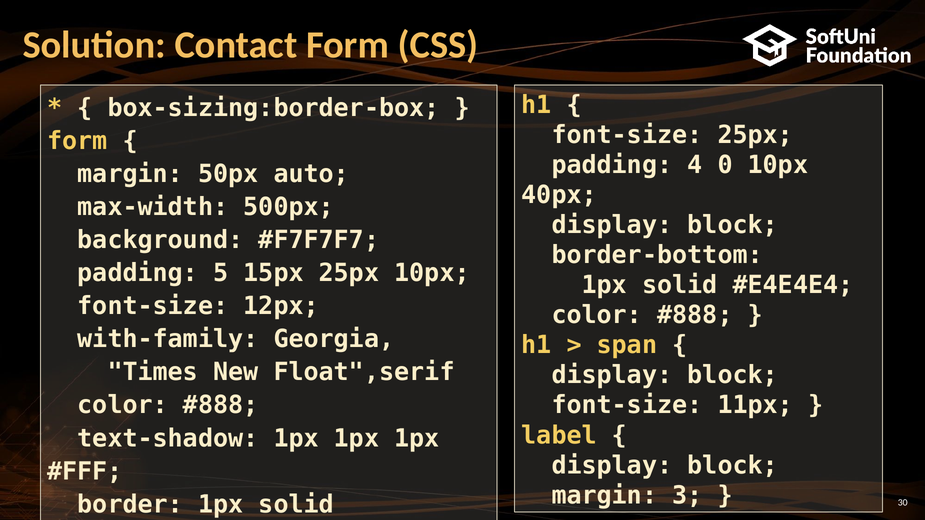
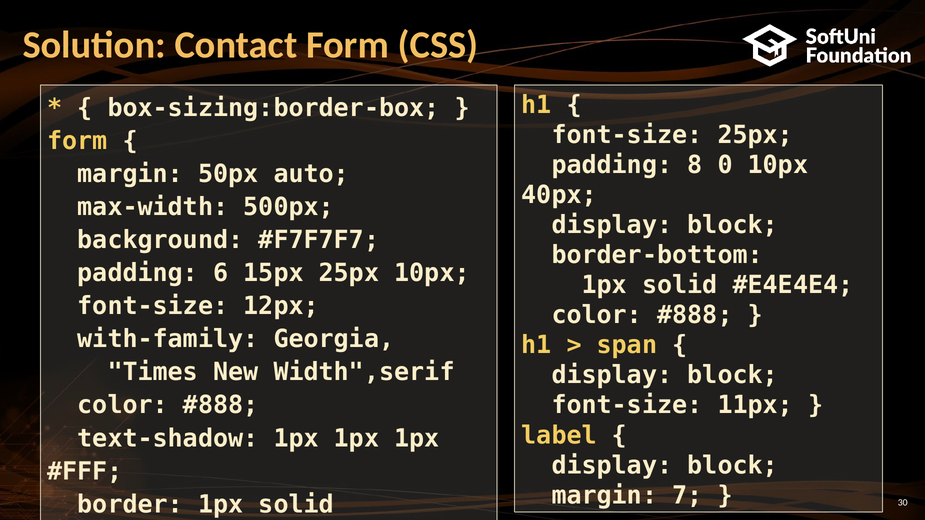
4: 4 -> 8 (695, 165)
5: 5 -> 6 (221, 273)
Float",serif: Float",serif -> Width",serif (364, 373)
3: 3 -> 7 (687, 496)
